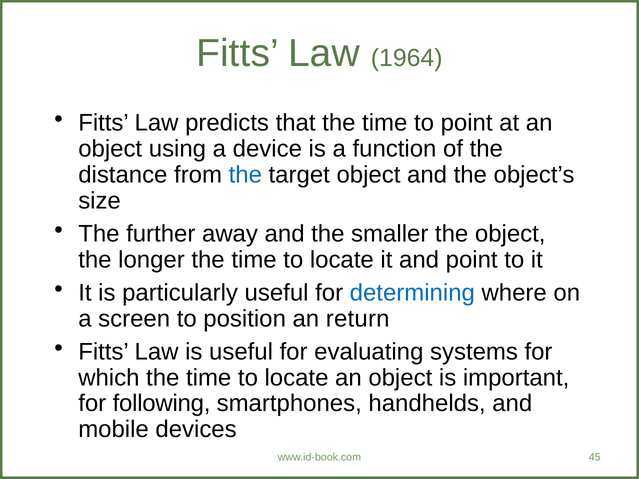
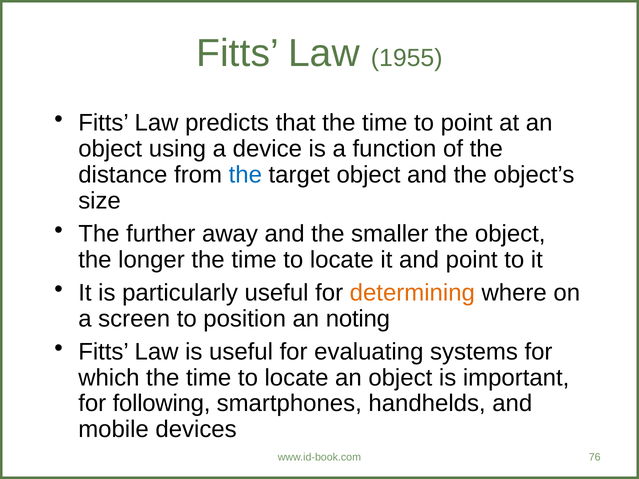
1964: 1964 -> 1955 (407, 58)
determining colour: blue -> orange (412, 293)
return: return -> noting (358, 319)
45: 45 -> 76 (595, 458)
